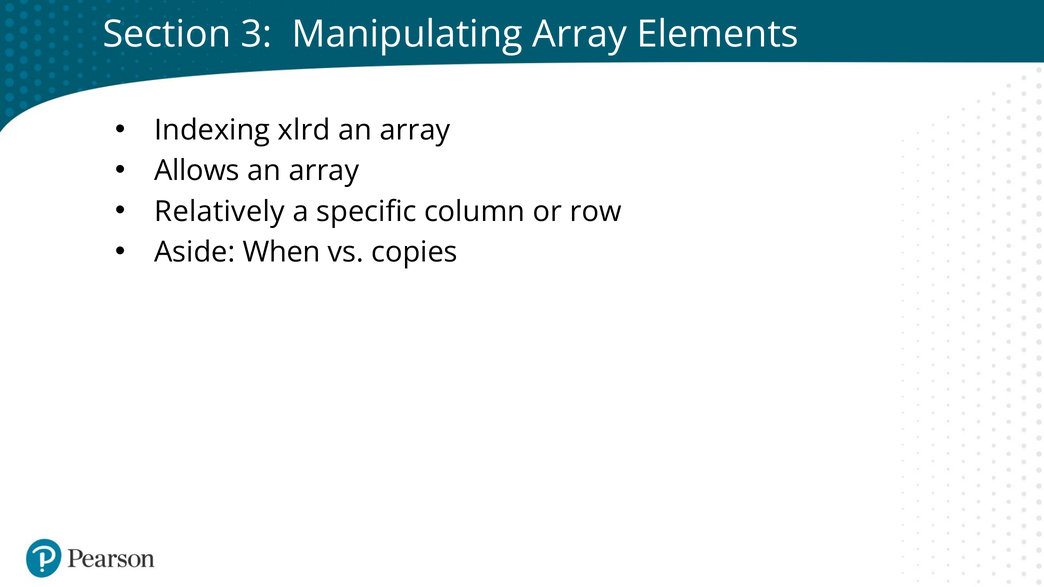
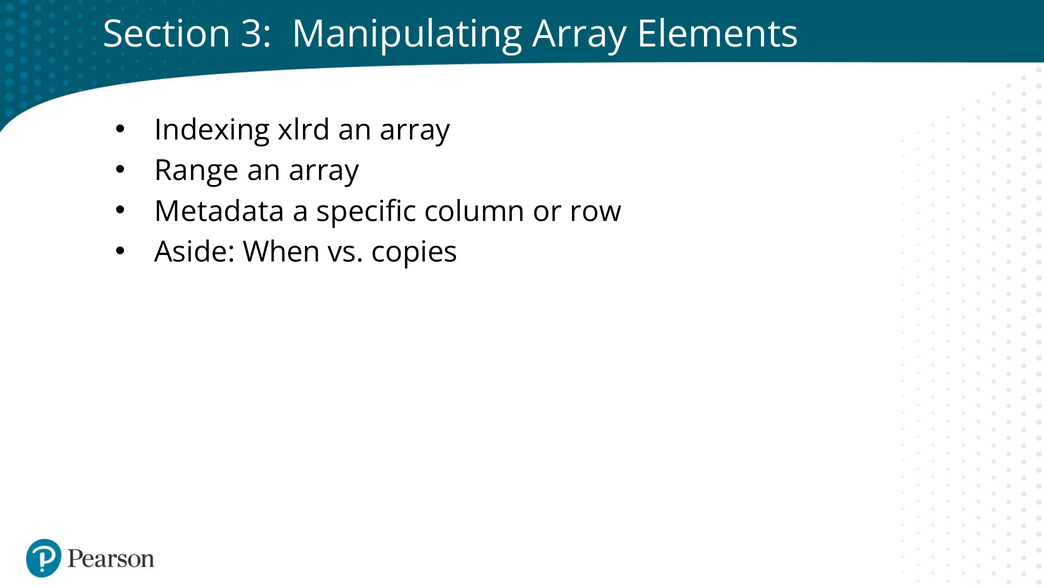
Allows: Allows -> Range (197, 171)
Relatively: Relatively -> Metadata (220, 212)
